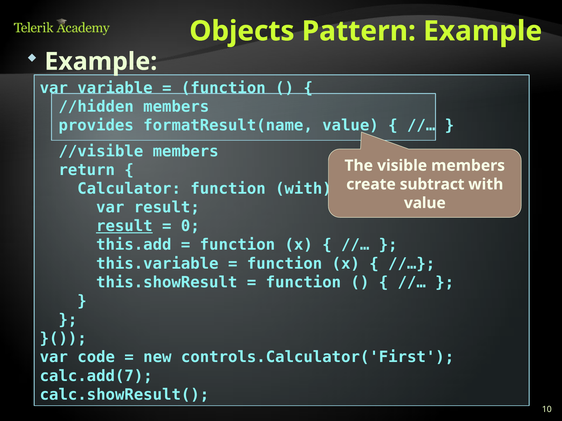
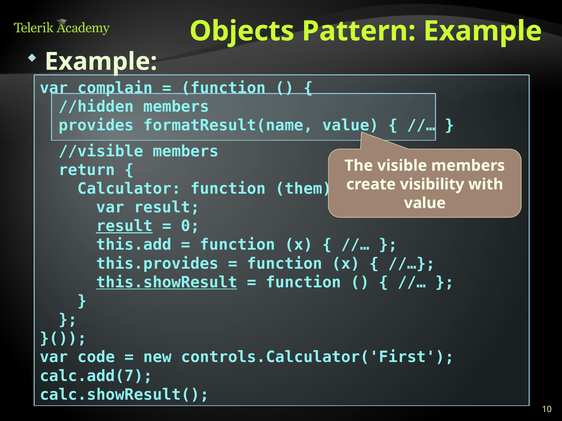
variable: variable -> complain (115, 88)
subtract: subtract -> visibility (432, 185)
function with: with -> them (303, 189)
this.variable: this.variable -> this.provides (157, 264)
this.showResult underline: none -> present (167, 283)
